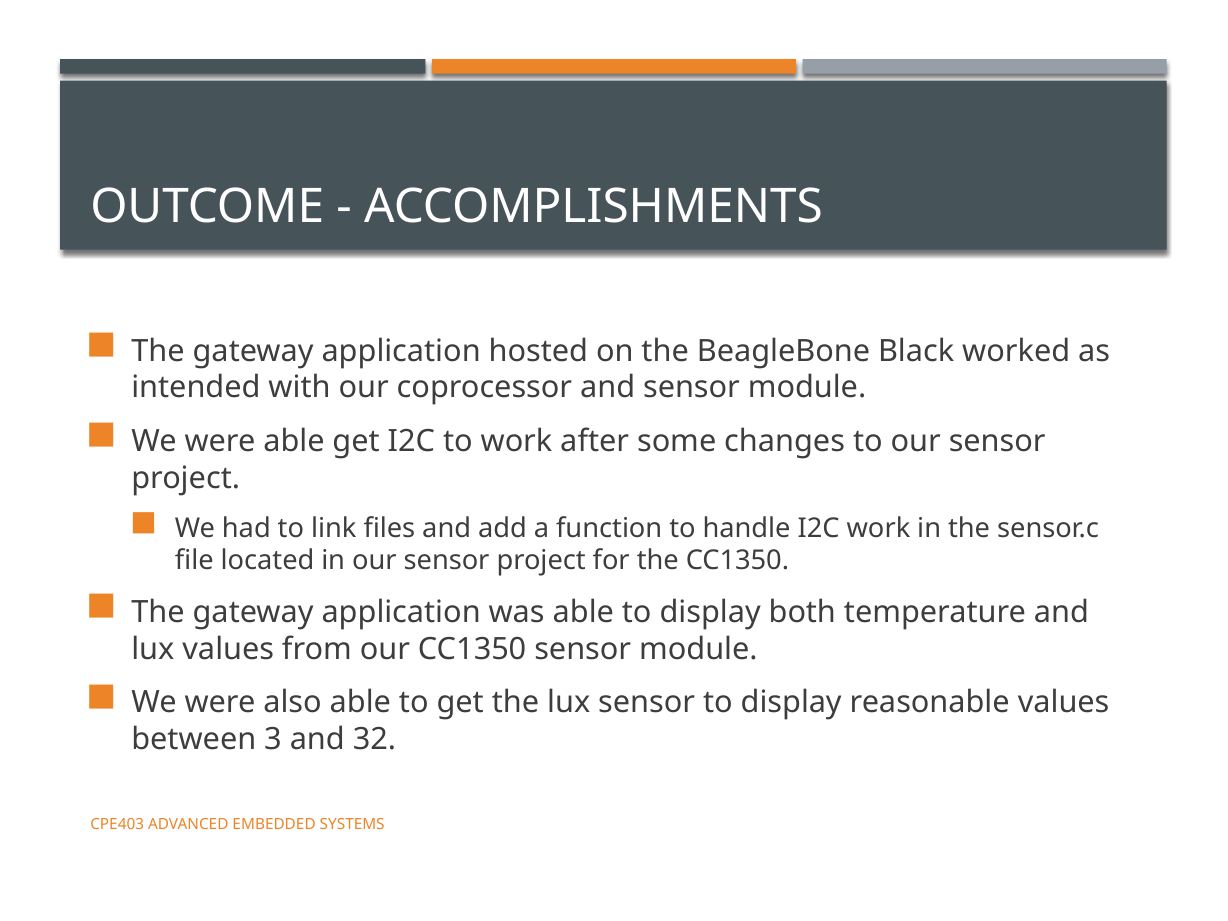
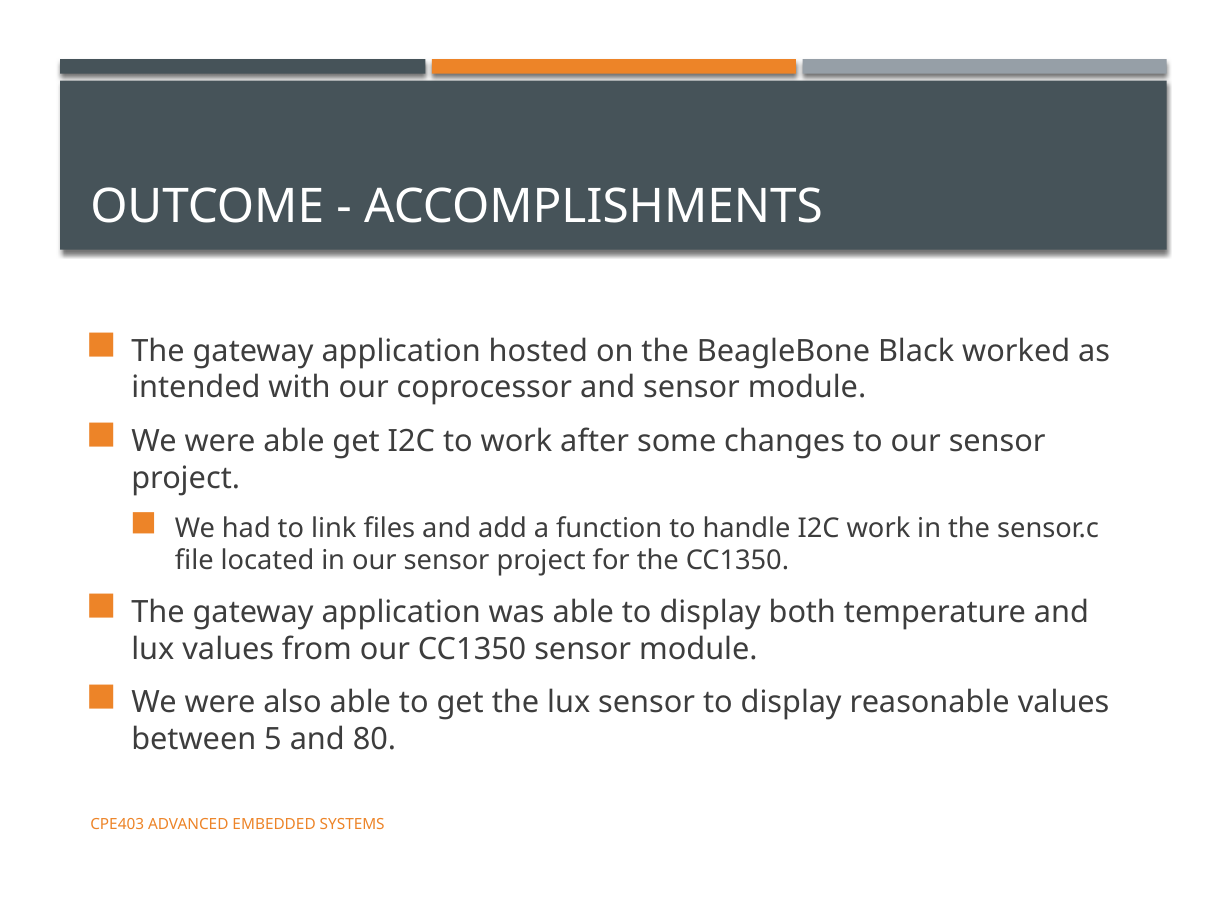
3: 3 -> 5 (273, 739)
32: 32 -> 80 (374, 739)
